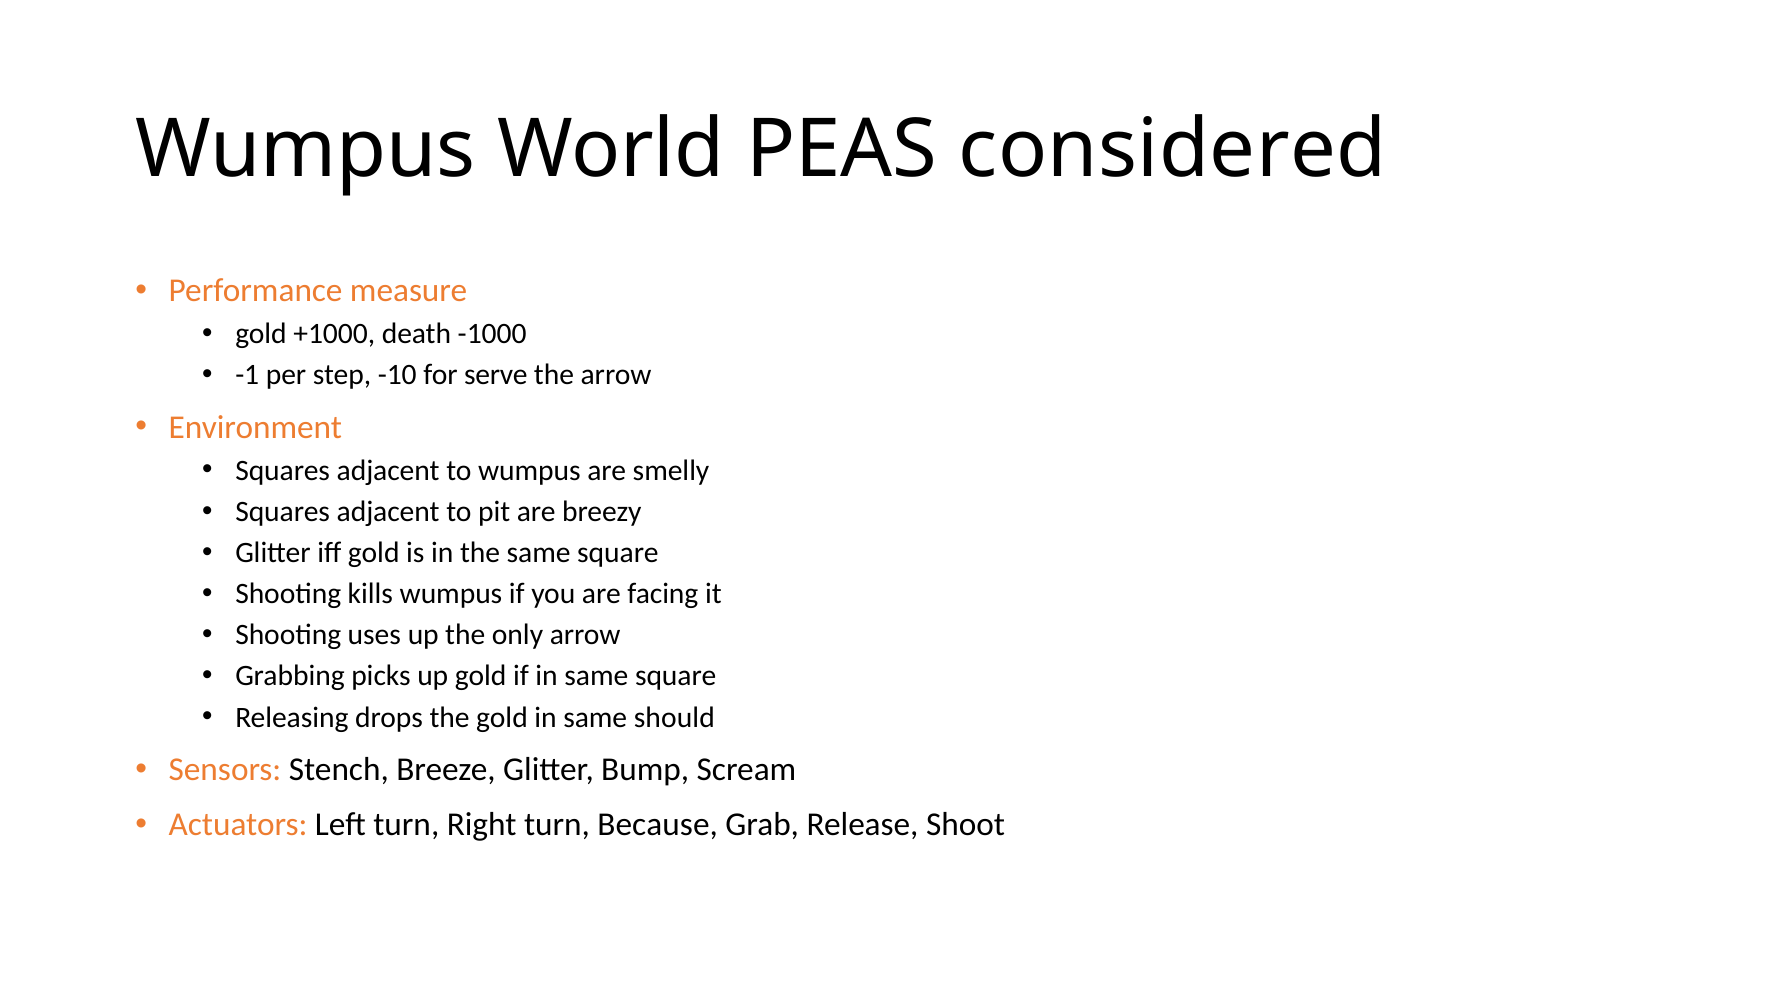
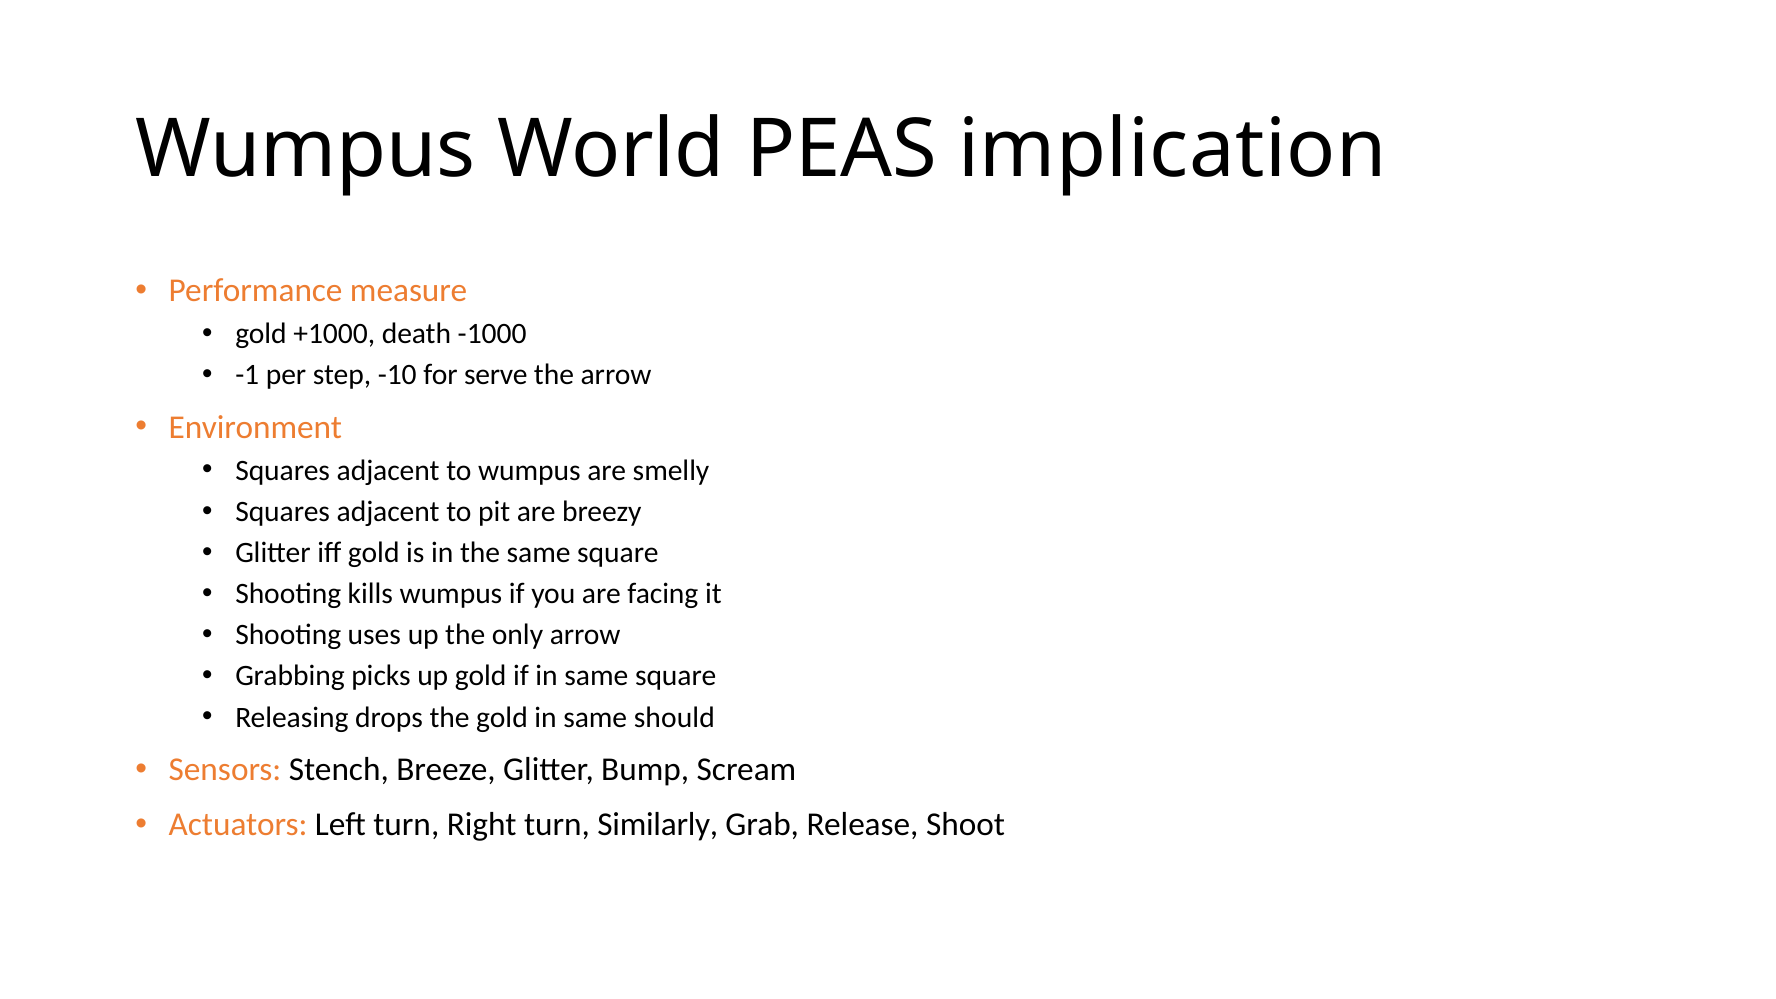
considered: considered -> implication (1173, 149)
Because: Because -> Similarly (658, 824)
